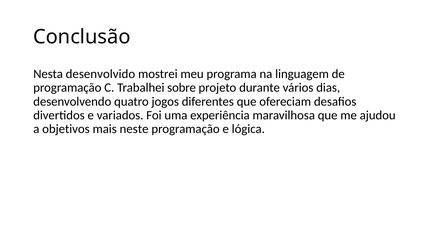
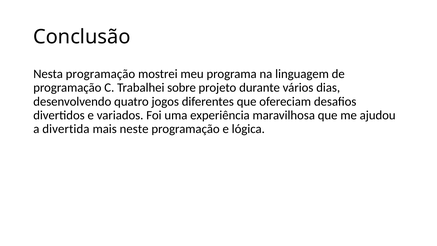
Nesta desenvolvido: desenvolvido -> programação (100, 74)
objetivos: objetivos -> divertida (66, 129)
